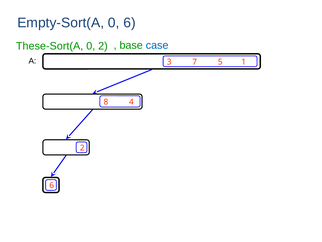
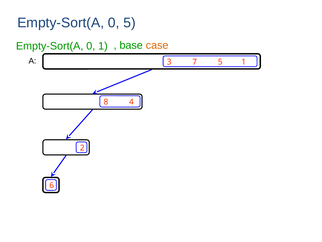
0 6: 6 -> 5 (130, 23)
These-Sort(A: These-Sort(A -> Empty-Sort(A (50, 46)
0 2: 2 -> 1 (103, 46)
case colour: blue -> orange (157, 45)
